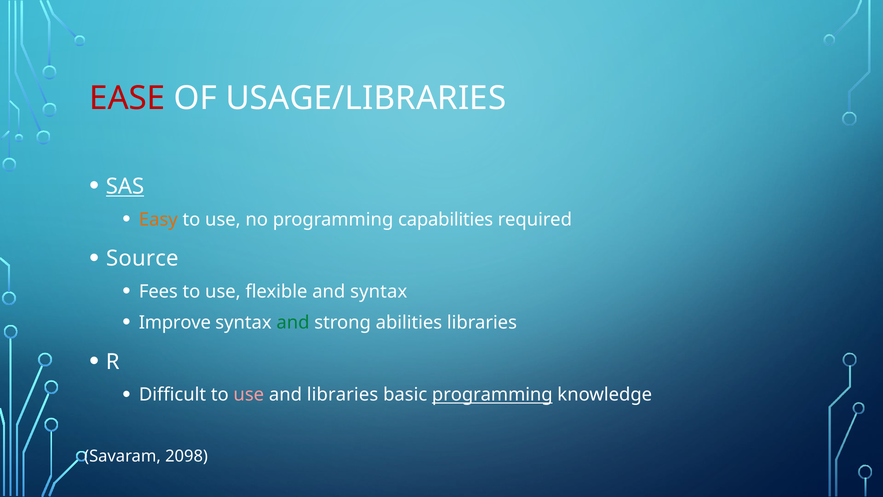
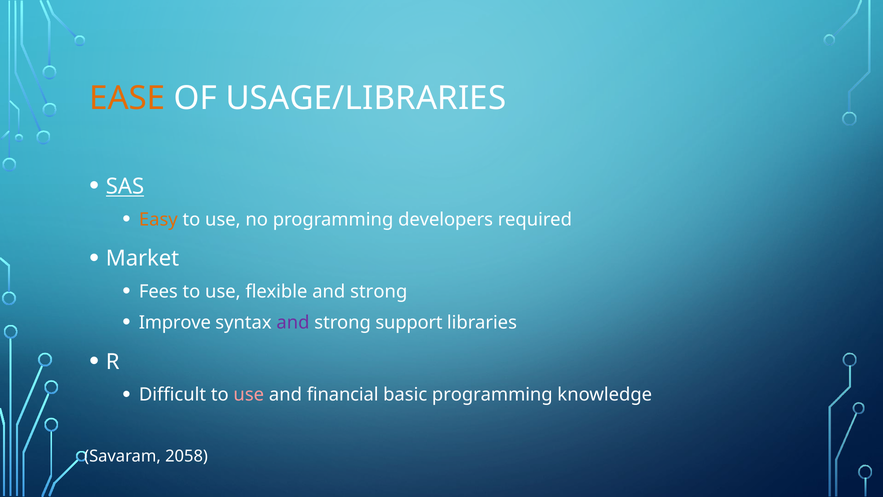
EASE colour: red -> orange (127, 98)
capabilities: capabilities -> developers (446, 219)
Source: Source -> Market (142, 258)
flexible and syntax: syntax -> strong (379, 291)
and colour: green -> purple (293, 323)
abilities: abilities -> support (409, 323)
and libraries: libraries -> financial (343, 395)
programming underline: present -> none (492, 395)
2098: 2098 -> 2058 (187, 456)
